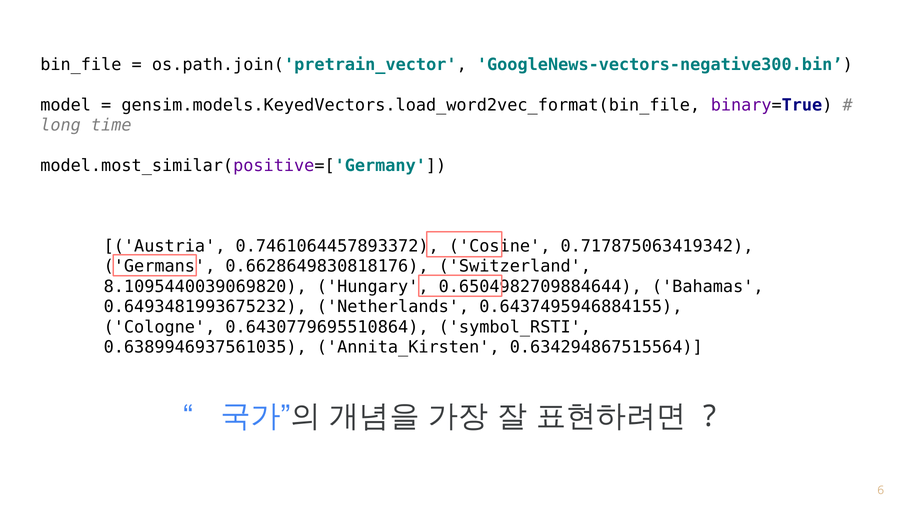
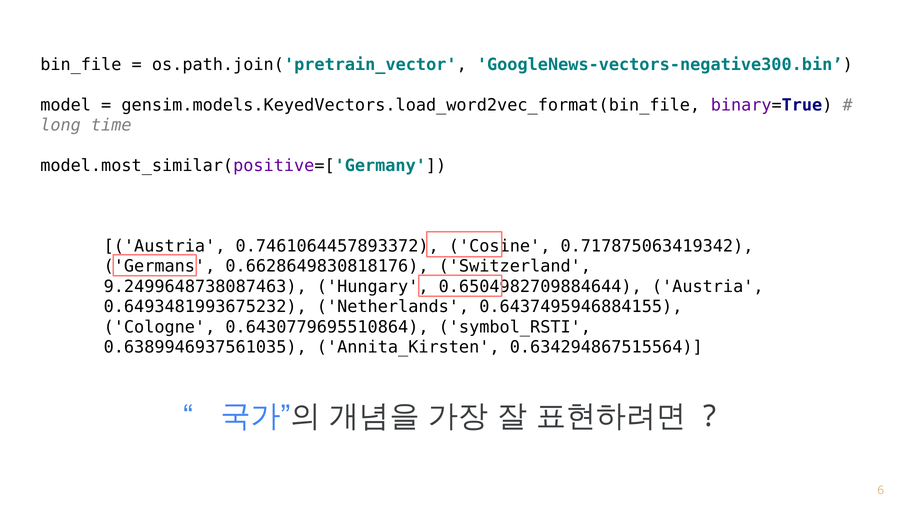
8.1095440039069820: 8.1095440039069820 -> 9.2499648738087463 (205, 287)
0.6504982709884644 Bahamas: Bahamas -> Austria (708, 287)
